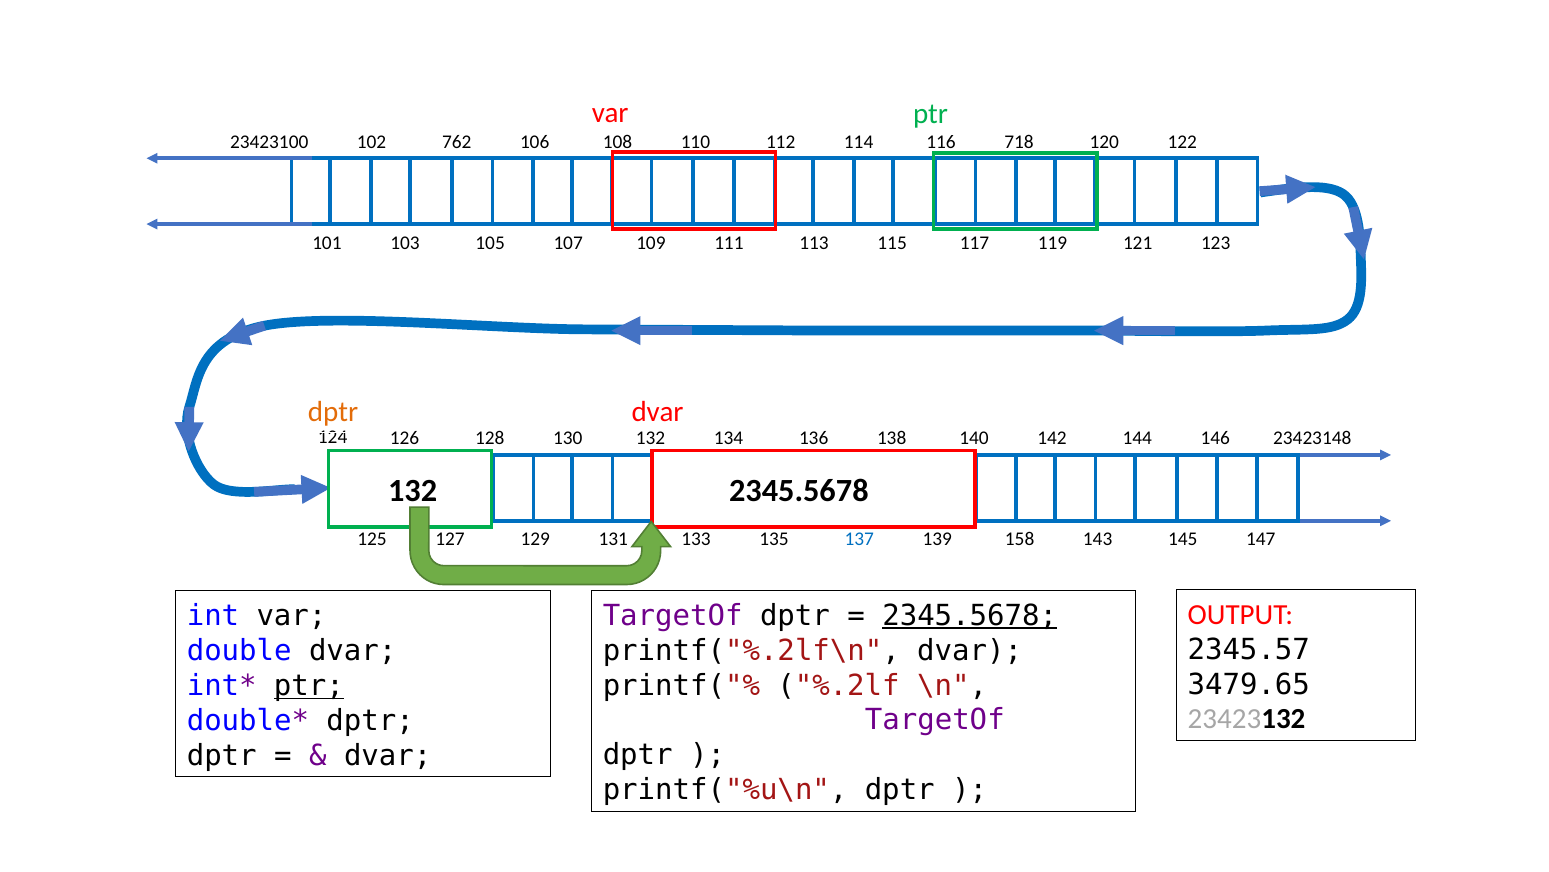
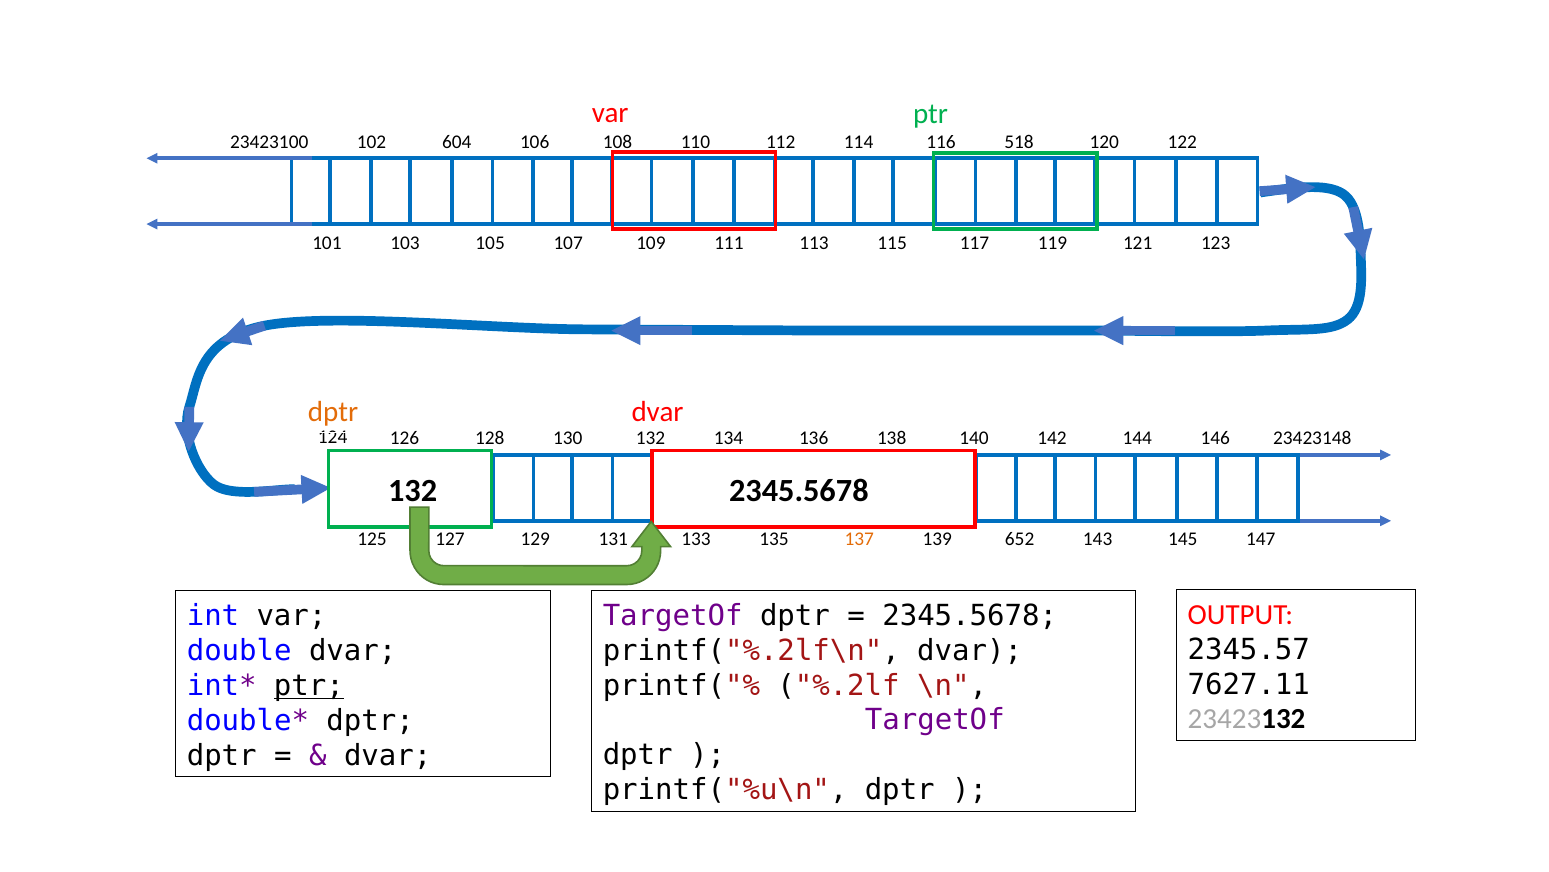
762: 762 -> 604 (457, 142)
718: 718 -> 518 (1019, 142)
137 colour: blue -> orange (859, 539)
158: 158 -> 652 (1020, 539)
2345.5678 underline: present -> none (970, 615)
3479.65: 3479.65 -> 7627.11 (1249, 684)
